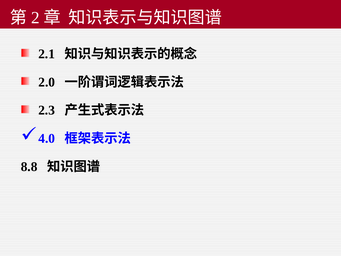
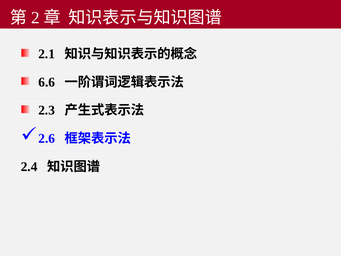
2.0: 2.0 -> 6.6 (47, 82)
4.0: 4.0 -> 2.6 (47, 138)
8.8: 8.8 -> 2.4 (29, 166)
